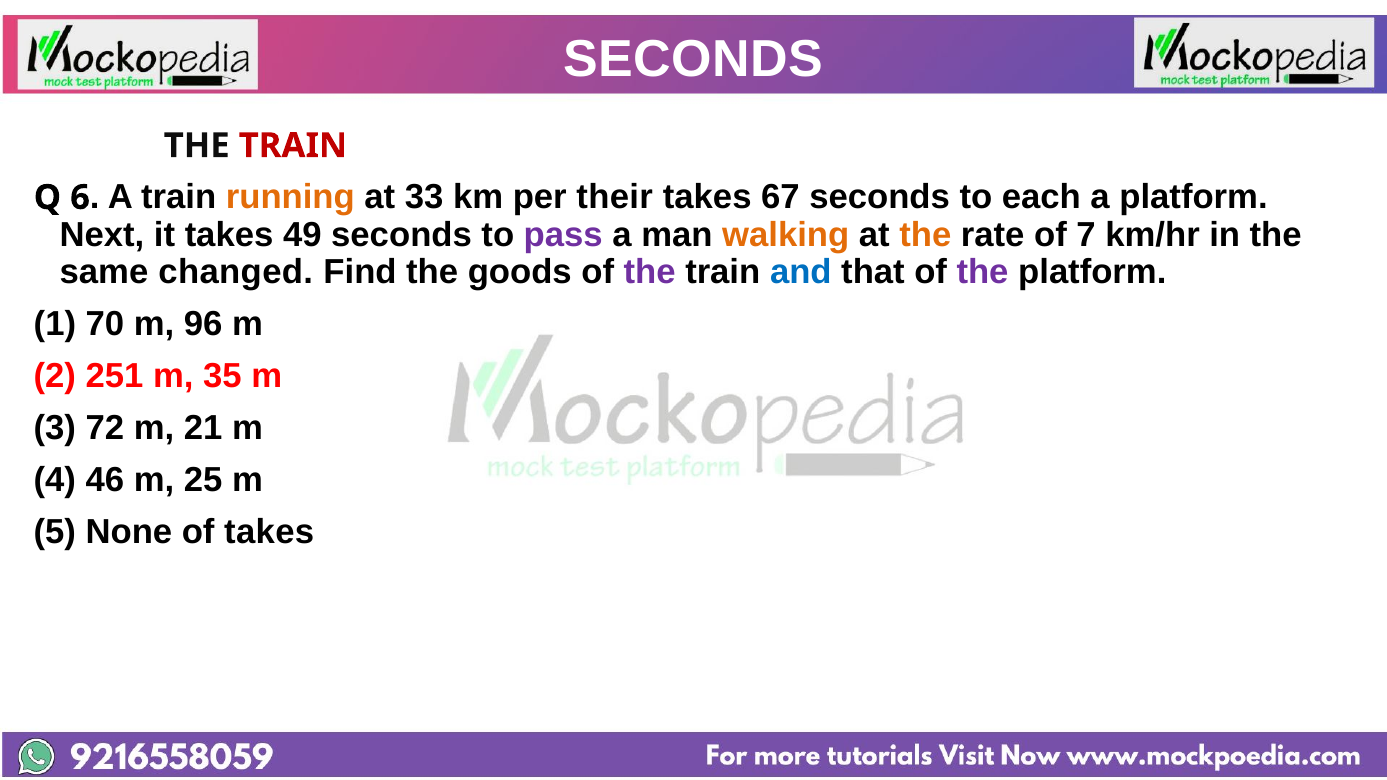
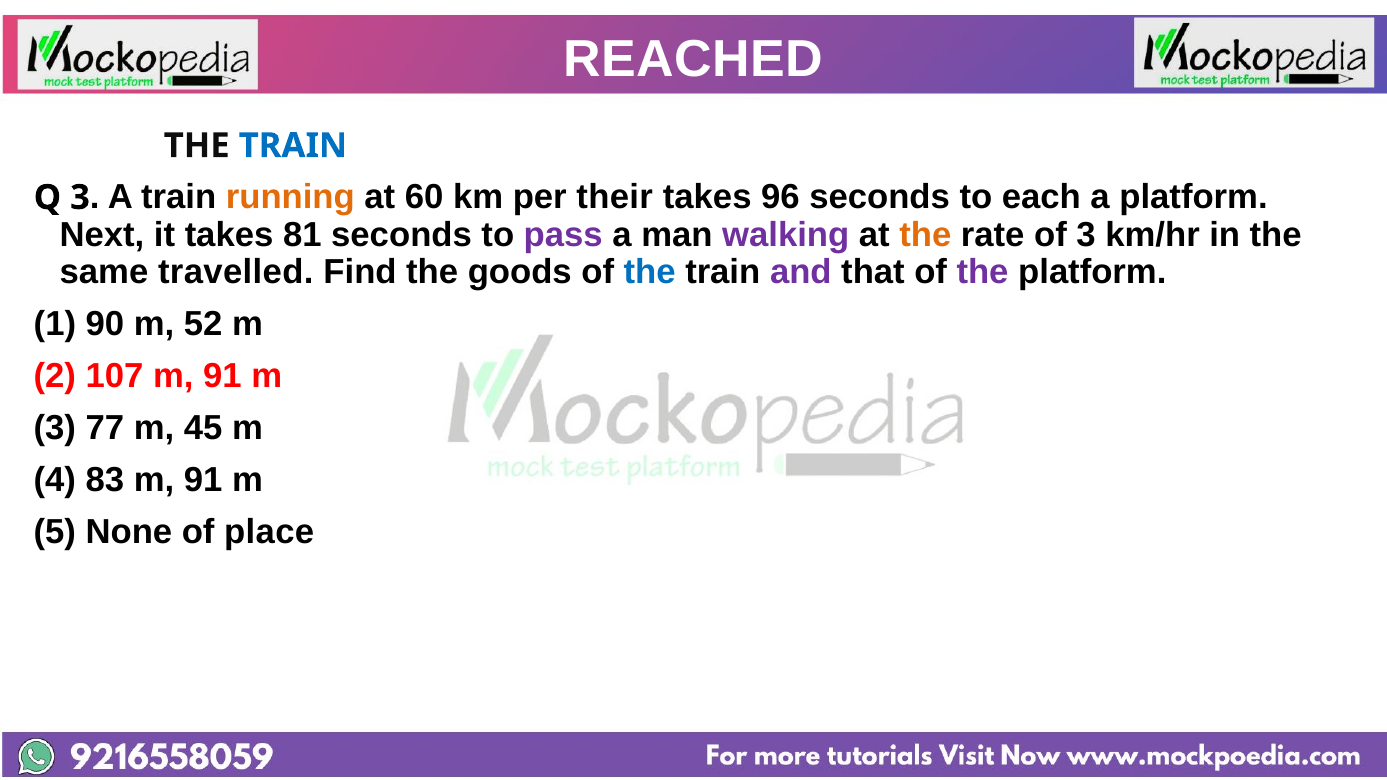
SECONDS: SECONDS -> REACHED (693, 60)
TRAIN colour: red -> blue (293, 146)
Q 6: 6 -> 3 (80, 198)
33: 33 -> 60 (424, 198)
67: 67 -> 96 (780, 198)
49: 49 -> 81 (302, 235)
walking colour: orange -> purple (786, 235)
of 7: 7 -> 3 (1086, 235)
changed: changed -> travelled (236, 272)
the colour: purple -> blue (650, 272)
and colour: blue -> purple (801, 272)
70: 70 -> 90 (105, 324)
96: 96 -> 52 (203, 324)
251: 251 -> 107 (115, 376)
35: 35 -> 91 (222, 376)
72: 72 -> 77 (105, 428)
21: 21 -> 45 (203, 428)
46: 46 -> 83 (105, 480)
25: 25 -> 91 (203, 480)
of takes: takes -> place (269, 532)
